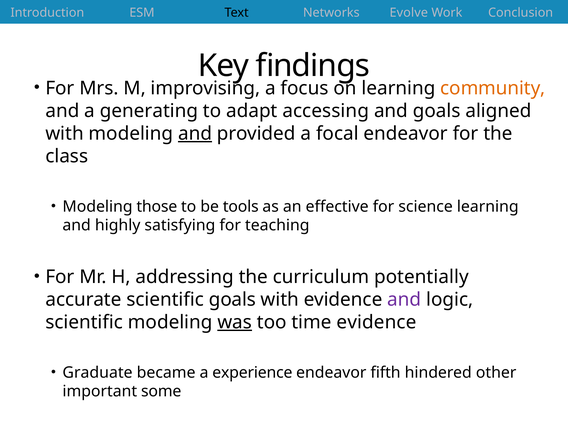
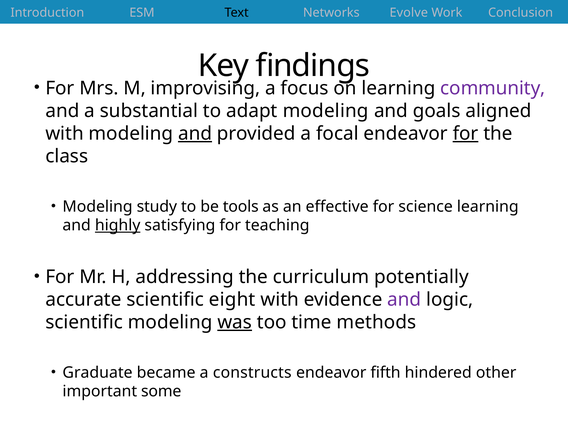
community colour: orange -> purple (493, 88)
generating: generating -> substantial (149, 111)
adapt accessing: accessing -> modeling (326, 111)
for underline: none -> present (466, 134)
those: those -> study (157, 207)
highly underline: none -> present (118, 225)
scientific goals: goals -> eight (232, 300)
time evidence: evidence -> methods (376, 322)
experience: experience -> constructs (252, 372)
